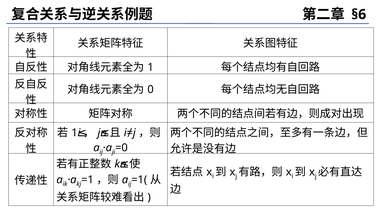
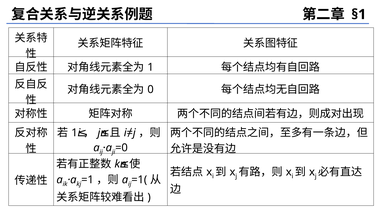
§6: §6 -> §1 (359, 14)
